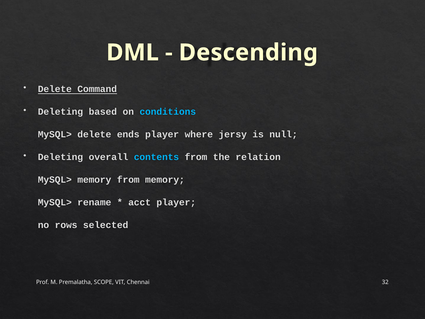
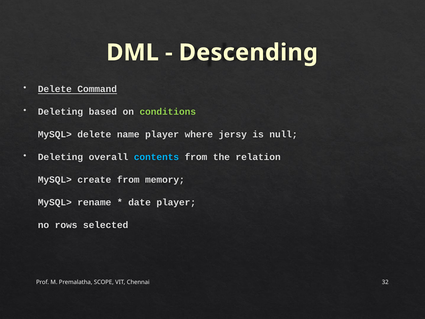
conditions colour: light blue -> light green (168, 112)
ends: ends -> name (128, 134)
MySQL> memory: memory -> create (94, 180)
acct: acct -> date (140, 202)
